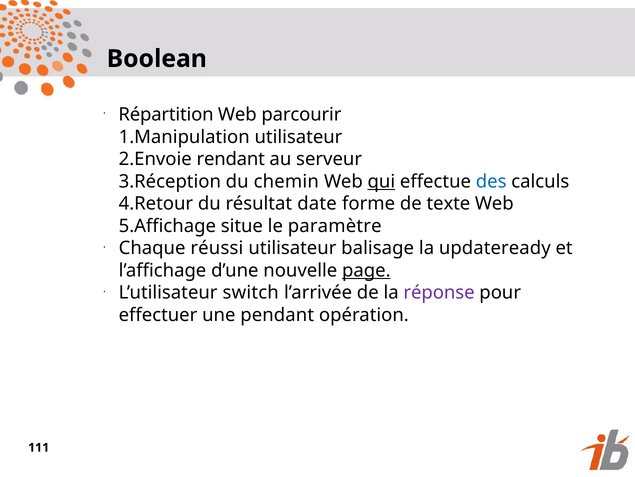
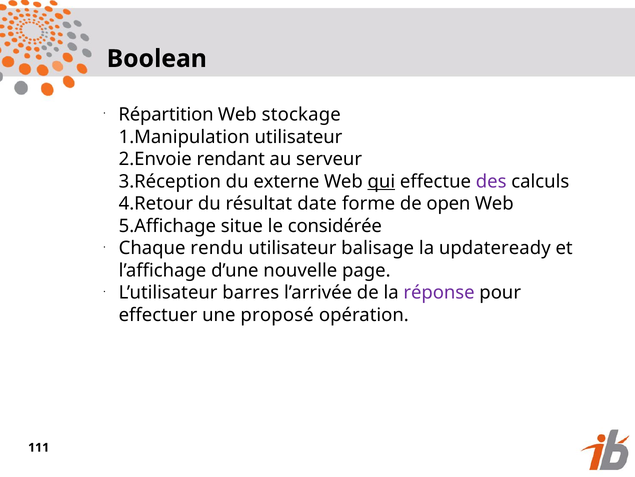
parcourir: parcourir -> stockage (301, 115)
chemin: chemin -> externe (286, 181)
des colour: blue -> purple (491, 181)
texte: texte -> open (448, 203)
paramètre: paramètre -> considérée (335, 226)
réussi: réussi -> rendu (217, 248)
page underline: present -> none (366, 270)
switch: switch -> barres (251, 292)
pendant: pendant -> proposé (277, 315)
